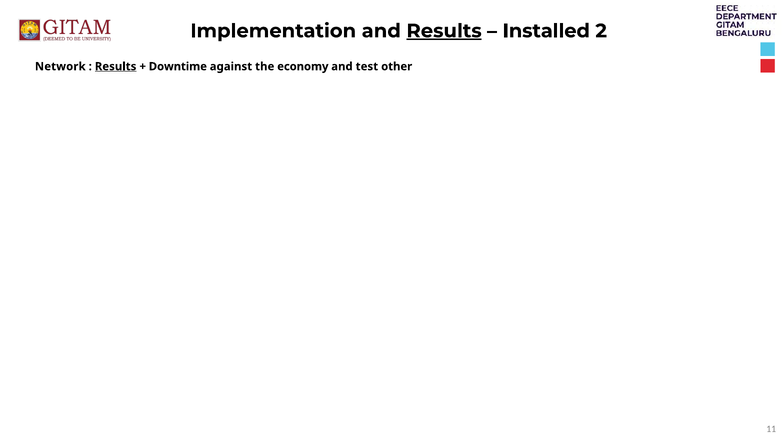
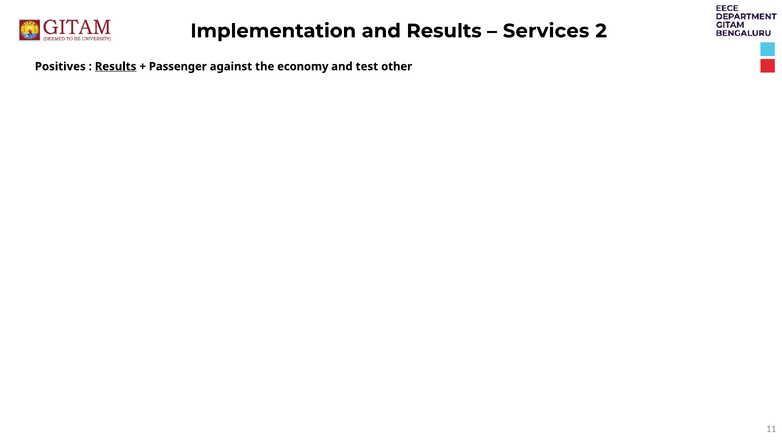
Results underline: present -> none (444, 31)
Installed: Installed -> Services (546, 31)
Network: Network -> Positives (60, 66)
Downtime: Downtime -> Passenger (178, 66)
